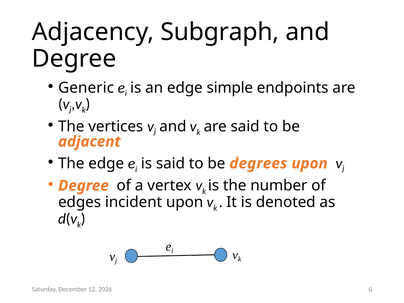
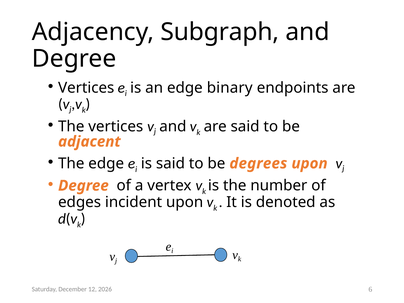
Generic: Generic -> Vertices (86, 88)
simple: simple -> binary (230, 88)
